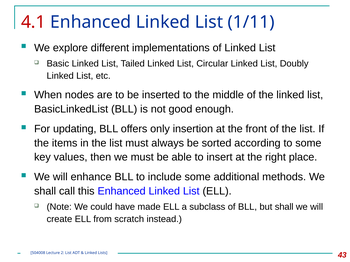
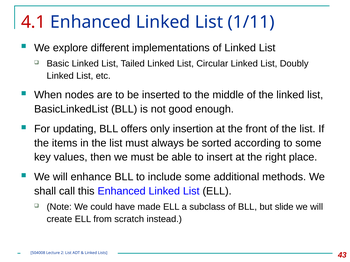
but shall: shall -> slide (284, 207)
